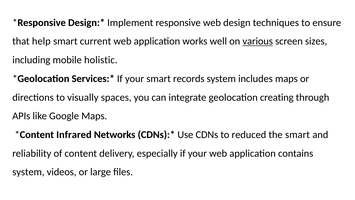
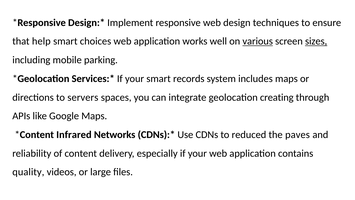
current: current -> choices (96, 41)
sizes underline: none -> present (316, 41)
holistic: holistic -> parking (101, 60)
visually: visually -> servers (83, 97)
the smart: smart -> paves (297, 134)
system: system -> quality (28, 172)
